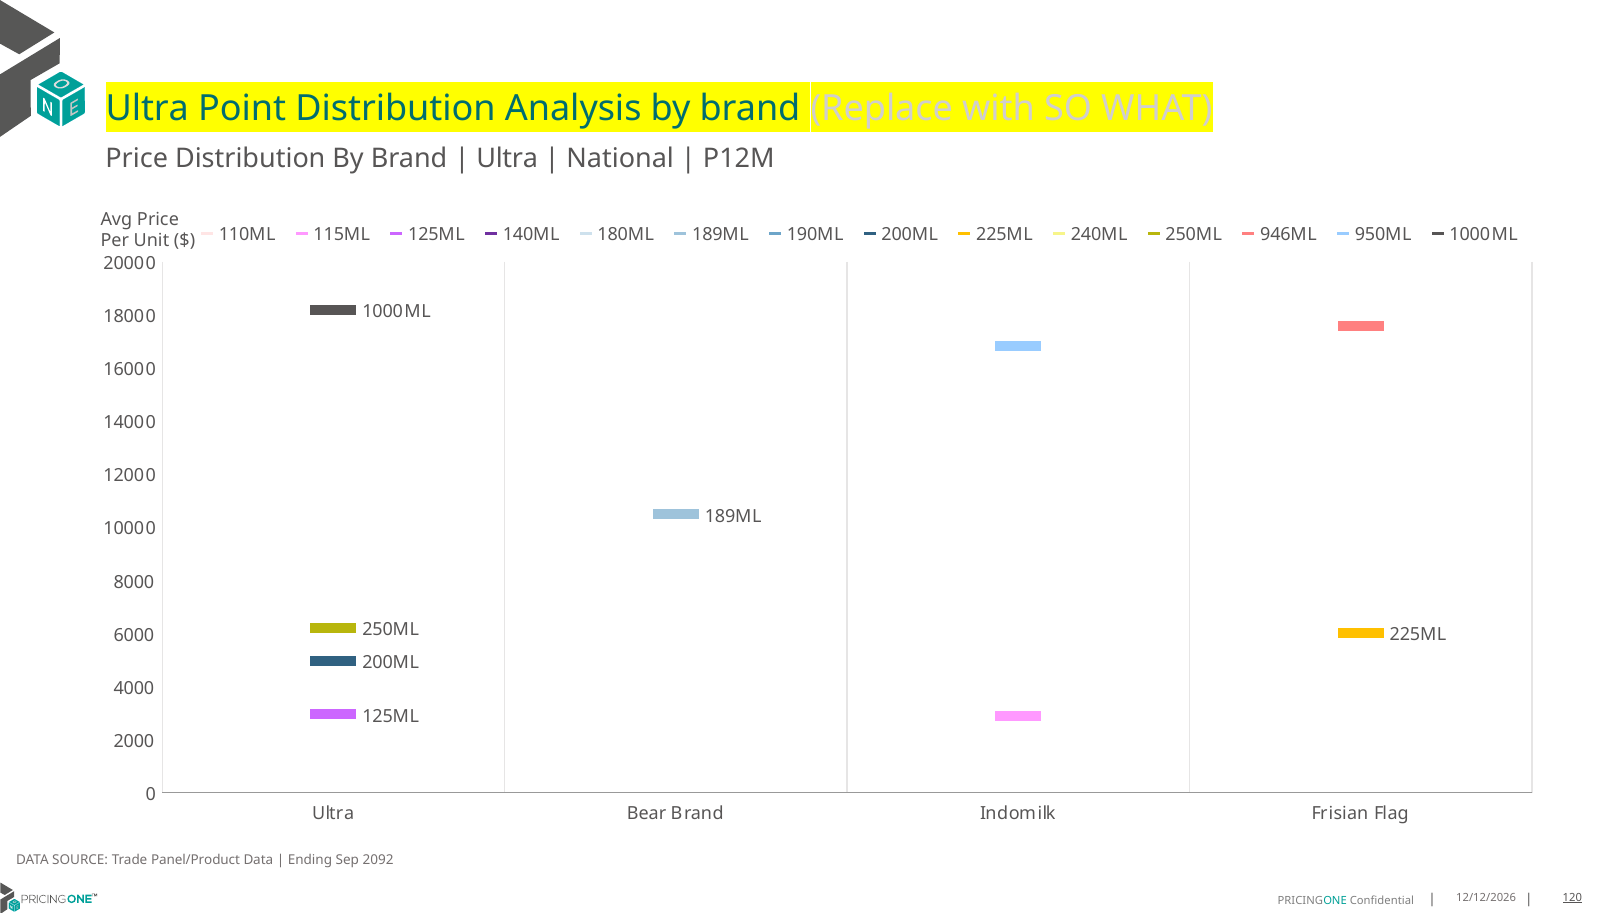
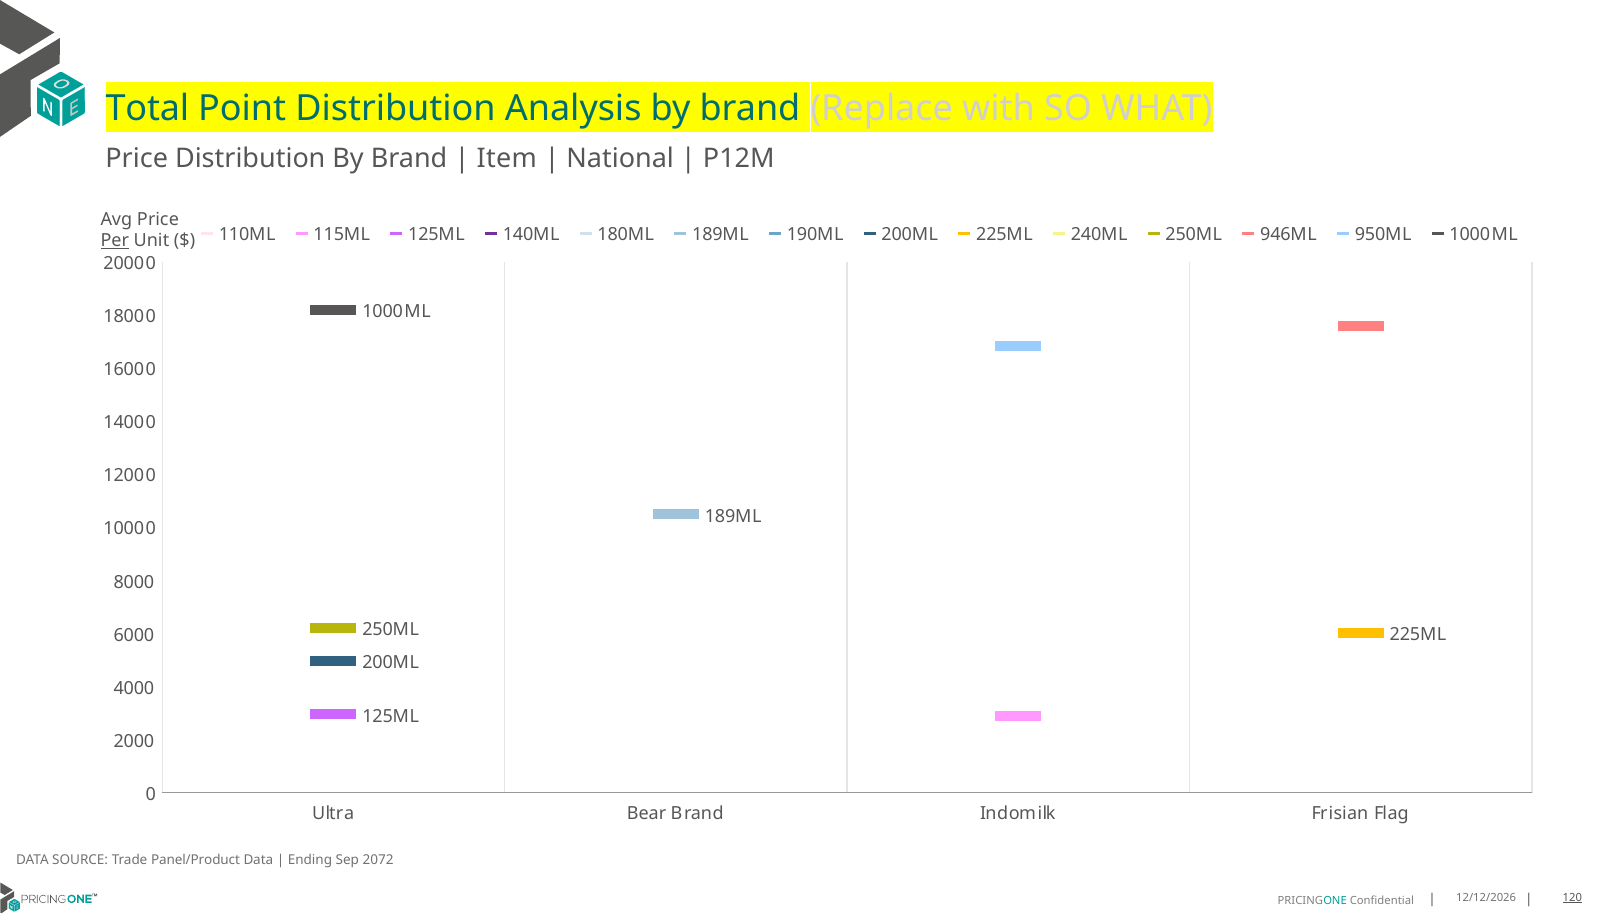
Ultra: Ultra -> Total (147, 109)
Ultra: Ultra -> Item (507, 158)
Per underline: none -> present (115, 241)
2092: 2092 -> 2072 (378, 859)
